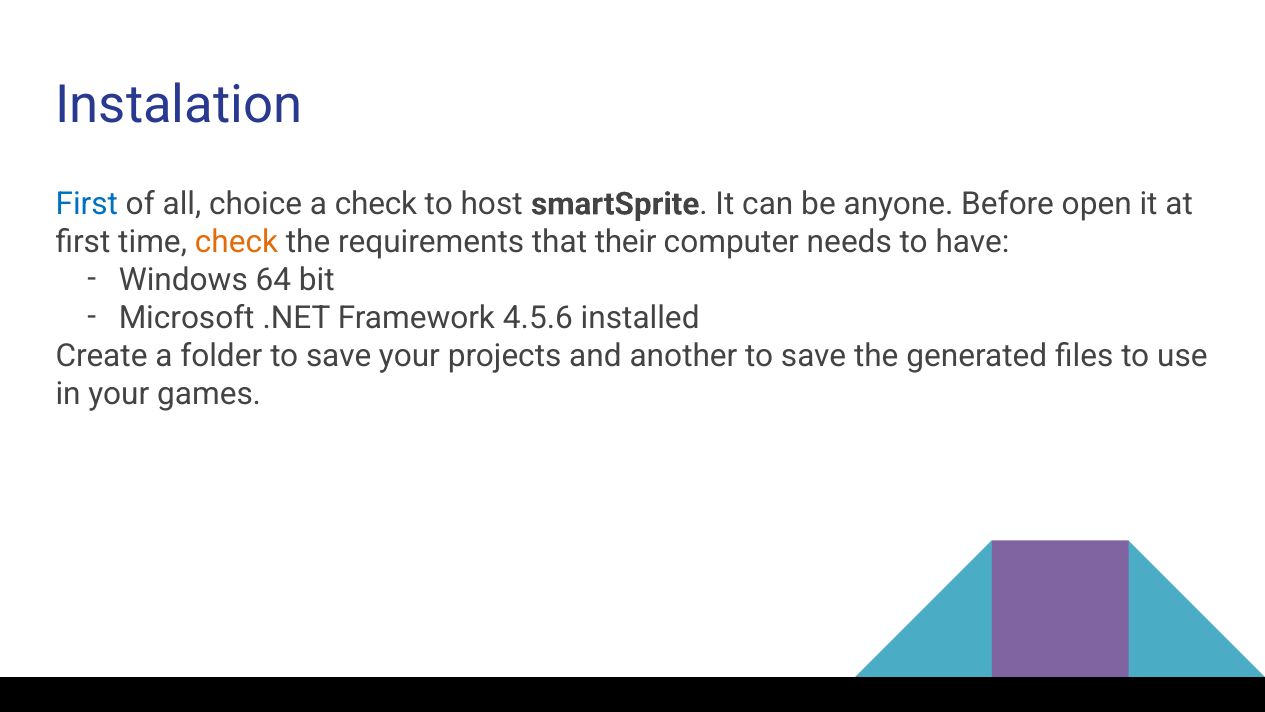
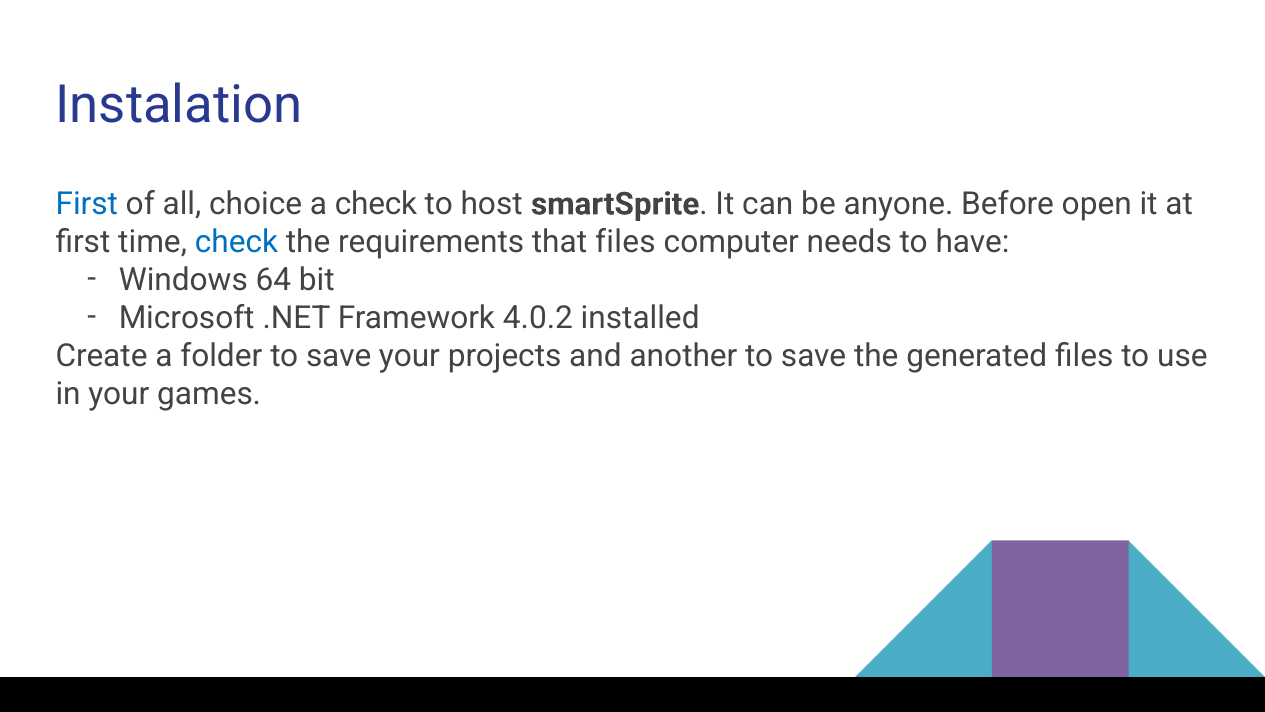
check colour: orange -> blue (236, 242)
that their: their -> files (625, 242)
4.5.6: 4.5.6 -> 4.0.2 (538, 318)
